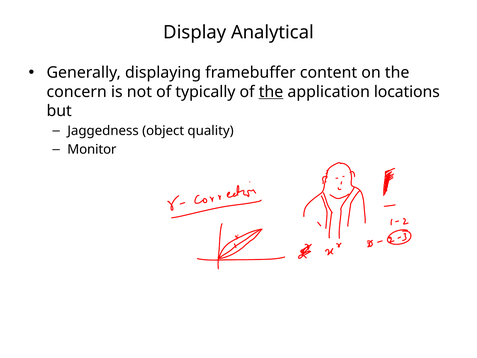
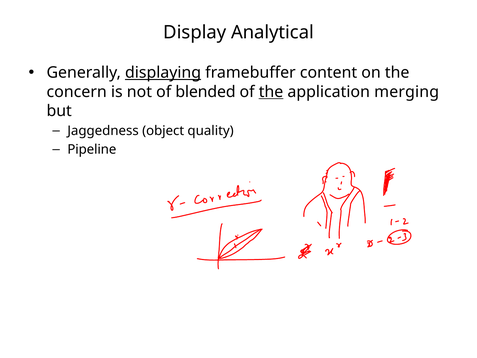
displaying underline: none -> present (163, 73)
typically: typically -> blended (205, 92)
locations: locations -> merging (407, 92)
Monitor: Monitor -> Pipeline (92, 149)
